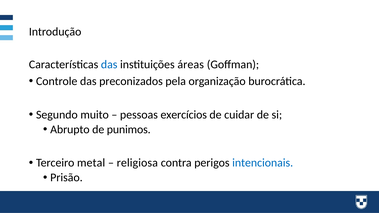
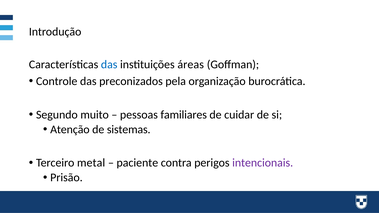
exercícios: exercícios -> familiares (184, 115)
Abrupto: Abrupto -> Atenção (70, 129)
punimos: punimos -> sistemas (129, 129)
religiosa: religiosa -> paciente (137, 163)
intencionais colour: blue -> purple (263, 163)
